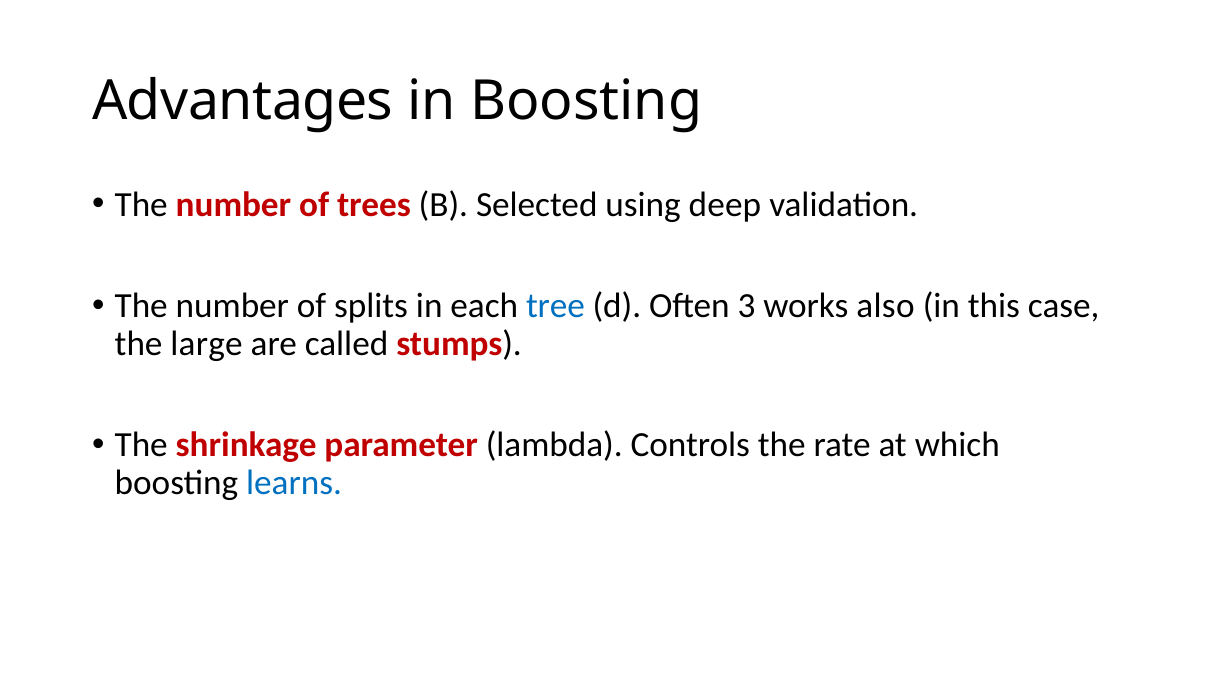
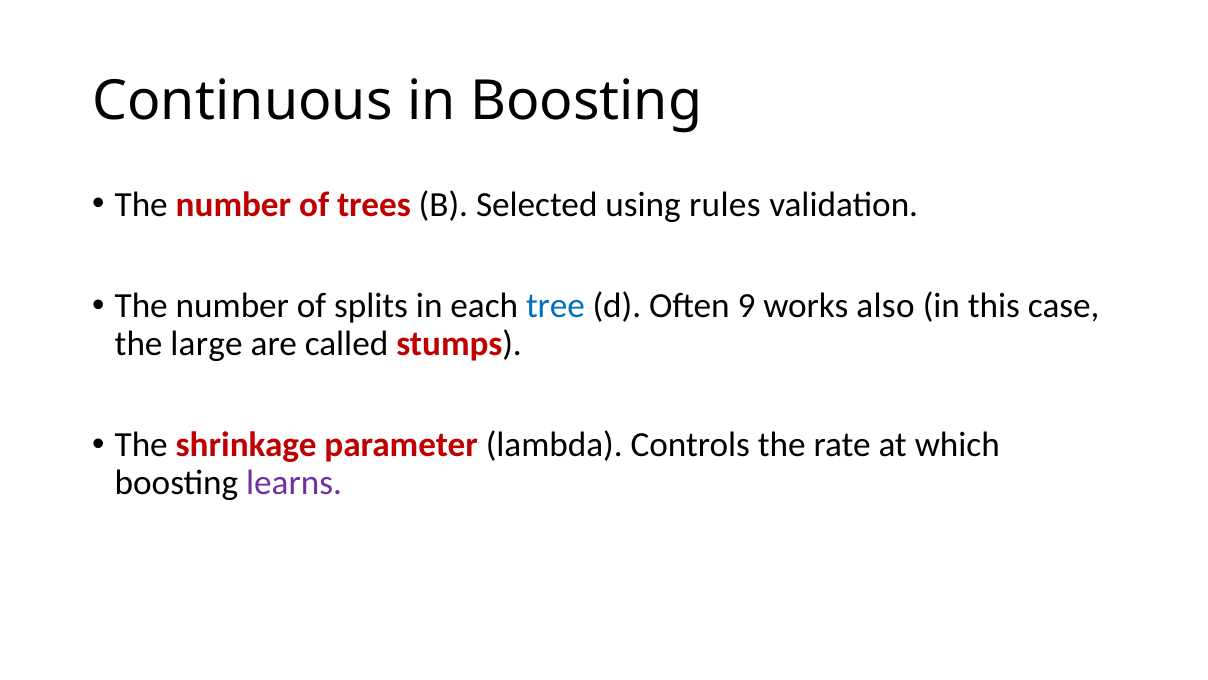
Advantages: Advantages -> Continuous (242, 101)
deep: deep -> rules (725, 204)
3: 3 -> 9 (747, 306)
learns colour: blue -> purple (294, 483)
